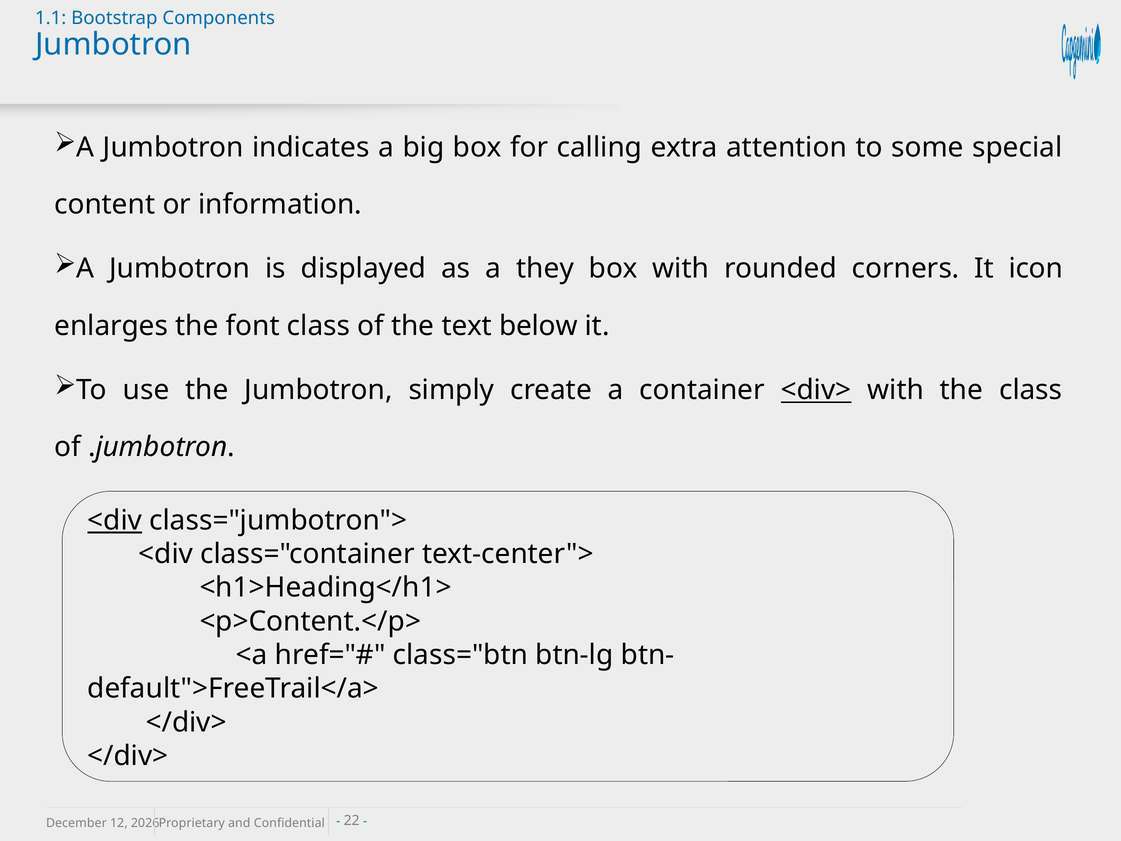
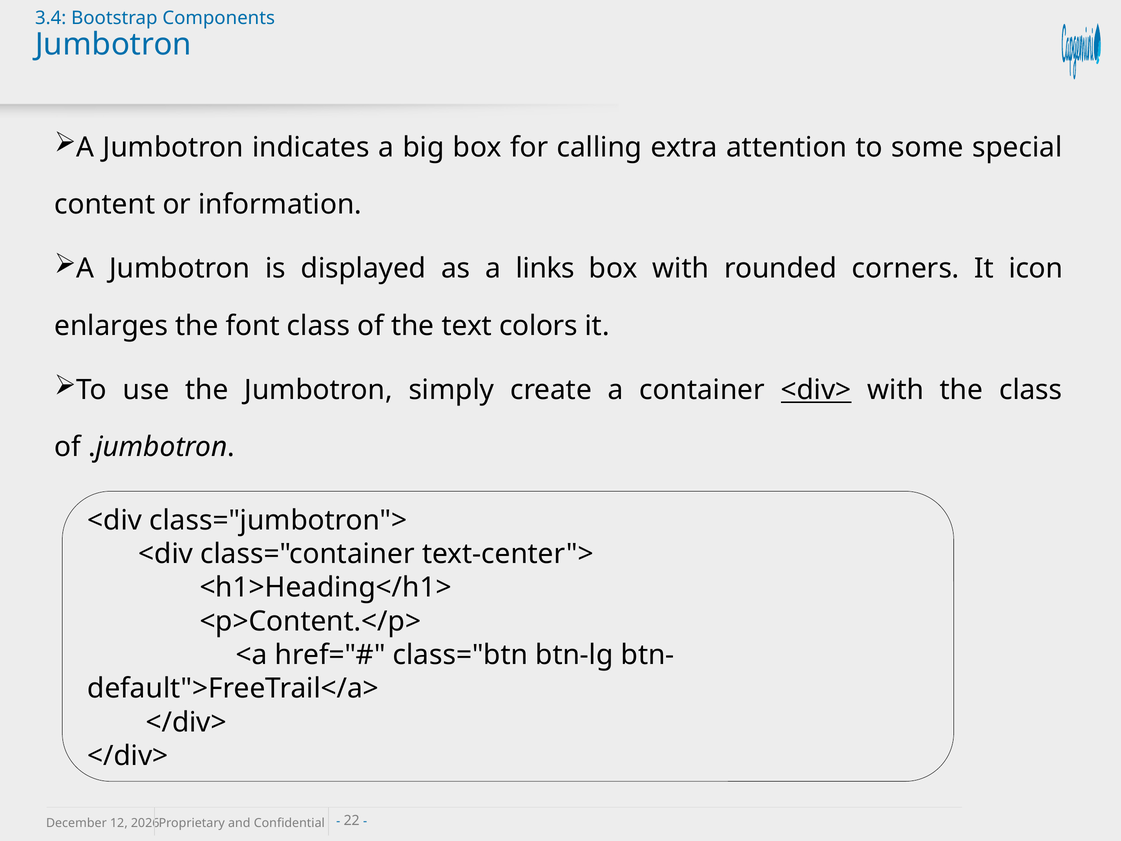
1.1: 1.1 -> 3.4 (51, 18)
they: they -> links (545, 269)
below: below -> colors (538, 326)
<div underline: present -> none (115, 520)
